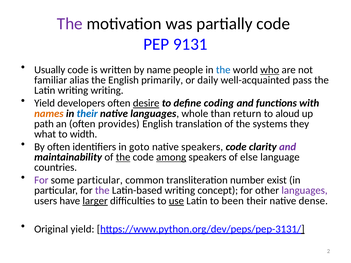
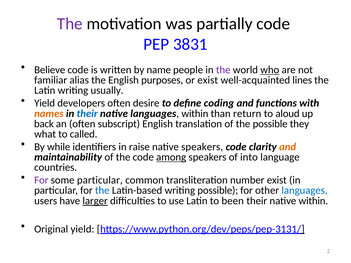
9131: 9131 -> 3831 (190, 44)
Usually: Usually -> Believe (50, 70)
the colour: blue -> purple (223, 70)
primarily: primarily -> purposes (162, 80)
or daily: daily -> exist (208, 80)
pass: pass -> lines (302, 80)
writing writing: writing -> usually (107, 91)
desire underline: present -> none (146, 103)
languages whole: whole -> within (195, 114)
path: path -> back (44, 124)
provides: provides -> subscript (119, 124)
the systems: systems -> possible (270, 124)
width: width -> called (84, 134)
By often: often -> while (59, 147)
goto: goto -> raise (139, 147)
and colour: purple -> orange (288, 147)
the underline: present -> none (123, 157)
else: else -> into (249, 157)
the colour: purple -> blue (102, 191)
writing concept: concept -> possible (218, 191)
languages colour: purple -> blue (305, 191)
use underline: present -> none (176, 201)
native dense: dense -> within (313, 201)
